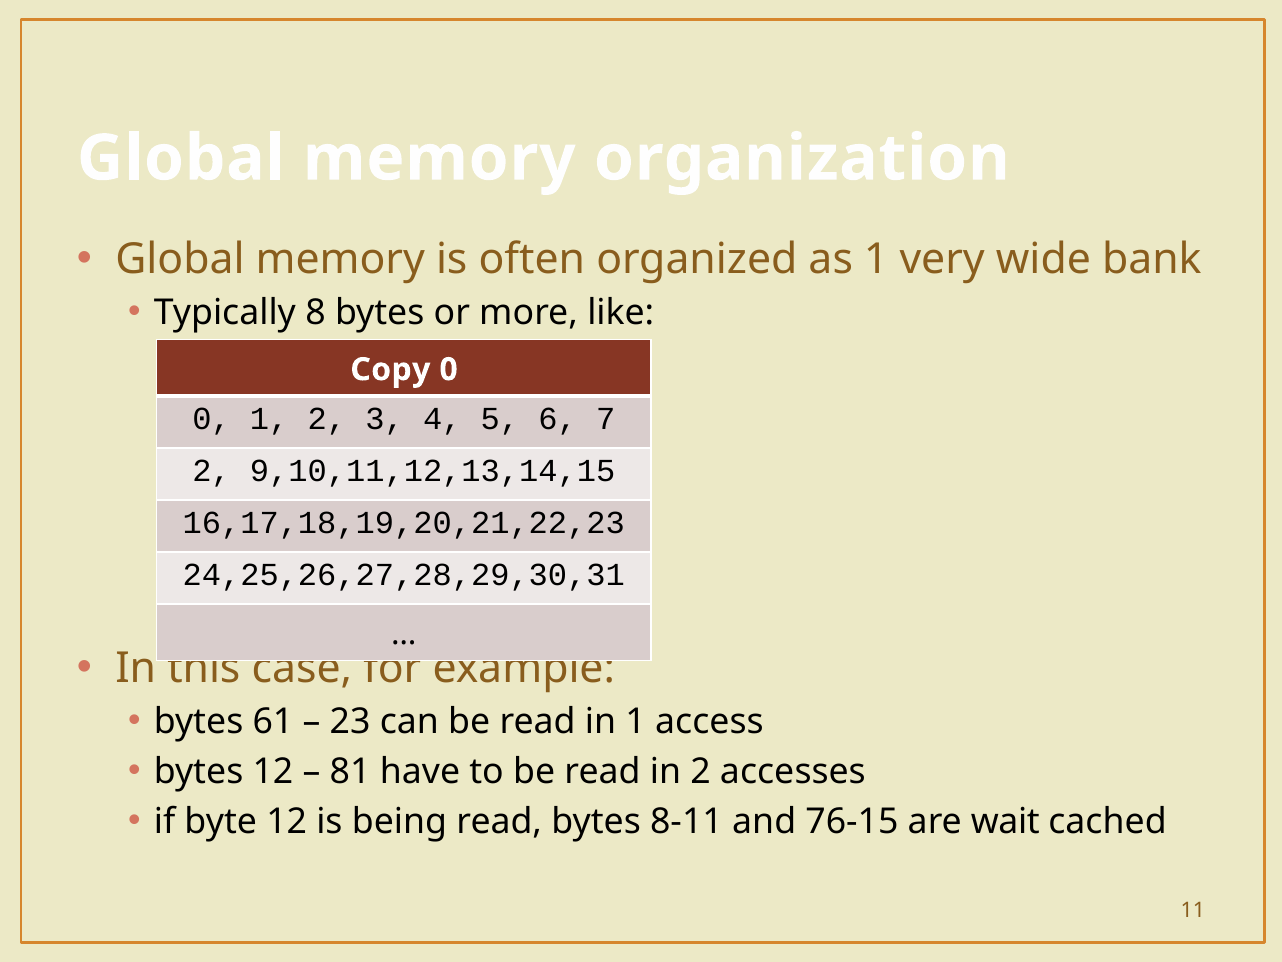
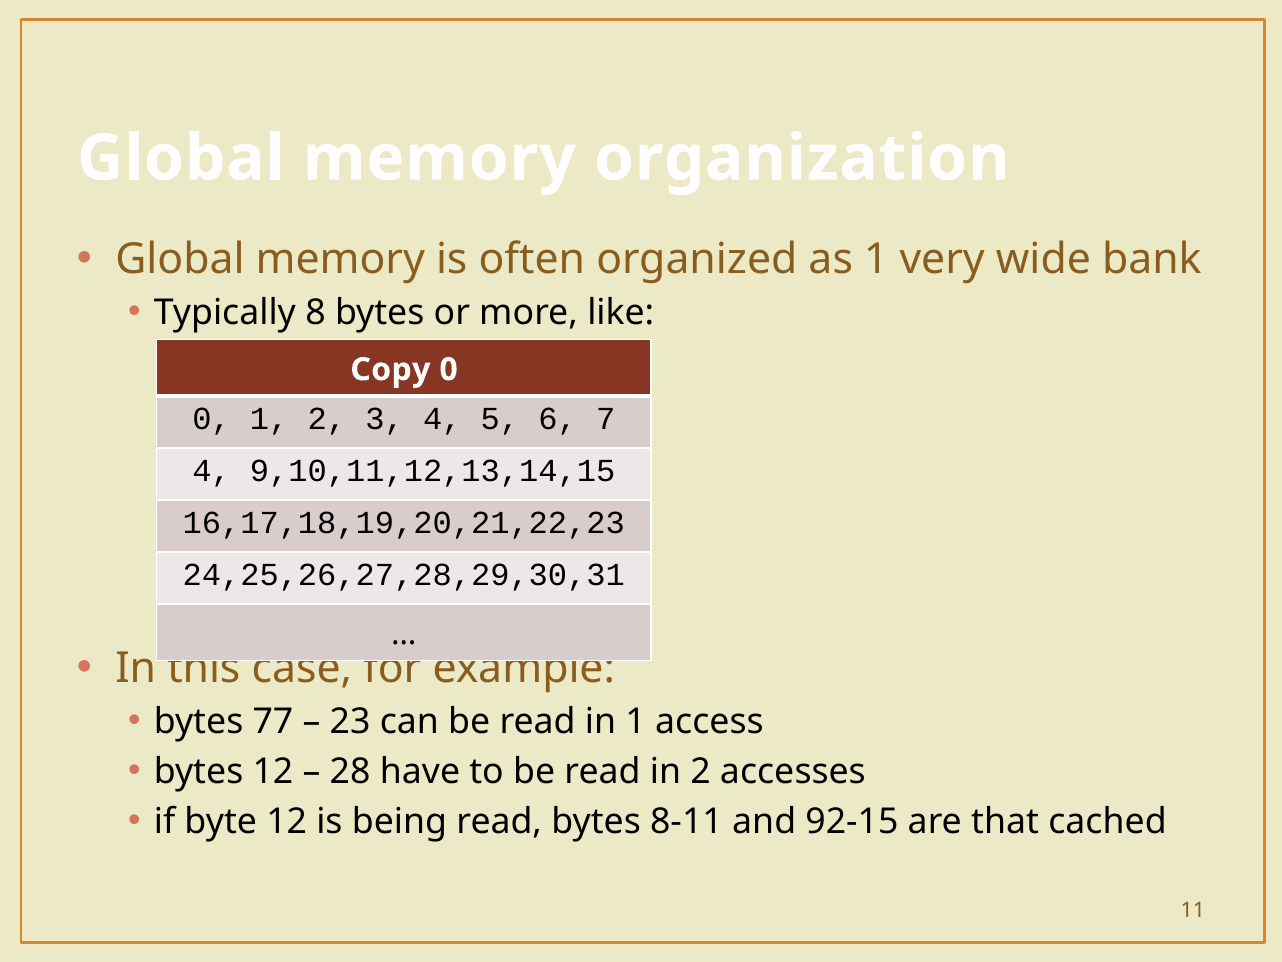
2: 2 -> 4 (211, 470)
61: 61 -> 77 (273, 722)
81: 81 -> 28 (350, 772)
76-15: 76-15 -> 92-15 (852, 821)
wait: wait -> that (1005, 821)
